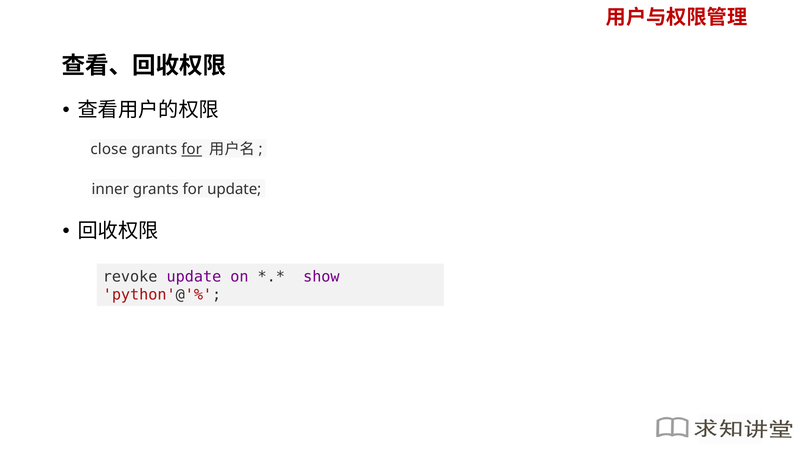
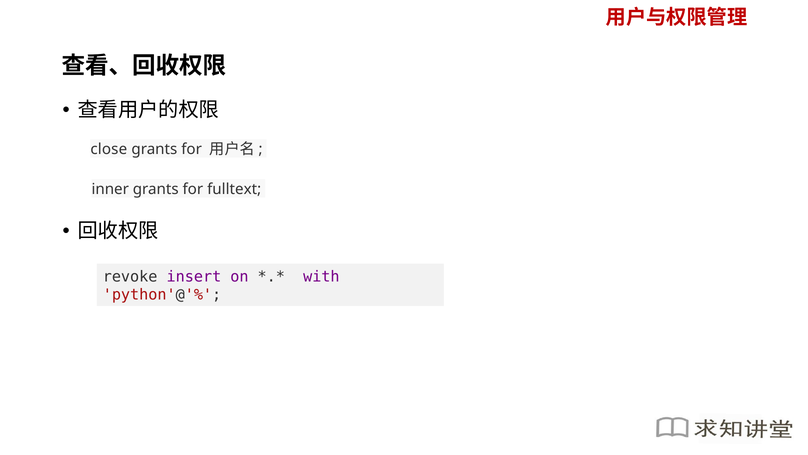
for underline: present -> none (192, 149)
for update: update -> fulltext (234, 189)
revoke update: update -> insert (194, 276)
show: show -> with (321, 276)
